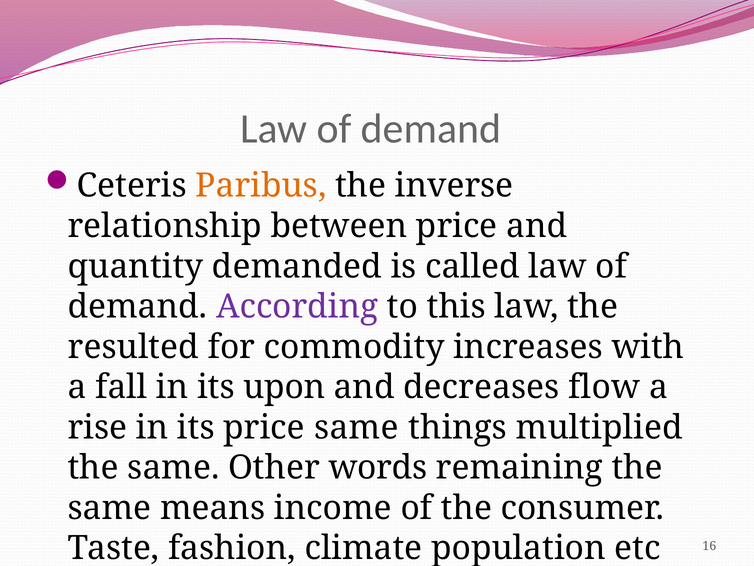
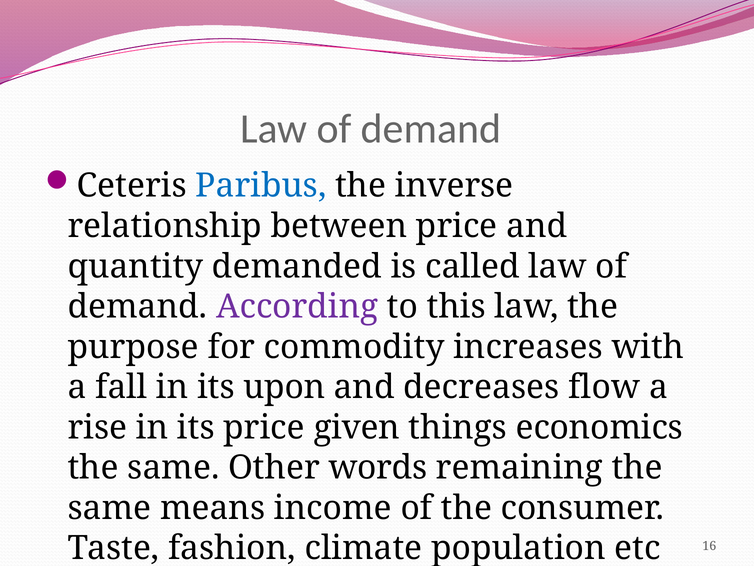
Paribus colour: orange -> blue (261, 186)
resulted: resulted -> purpose (133, 347)
price same: same -> given (357, 427)
multiplied: multiplied -> economics (599, 427)
